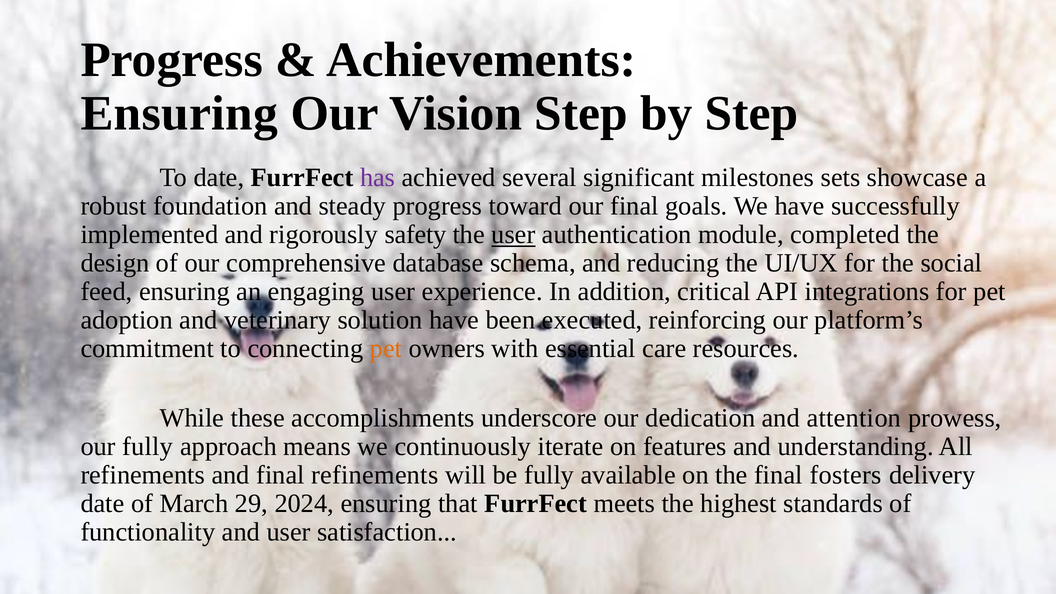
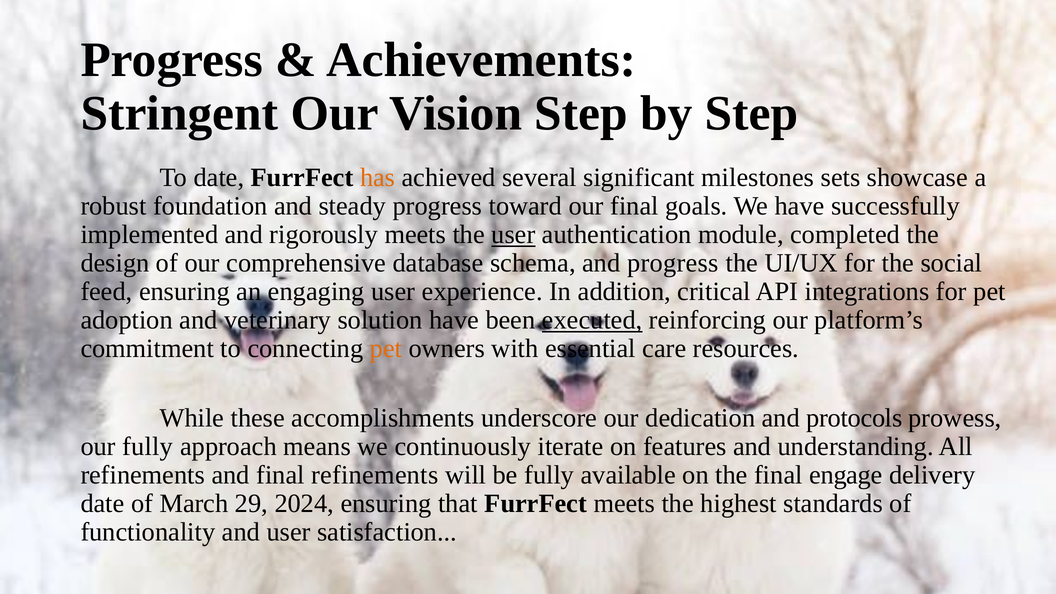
Ensuring: Ensuring -> Stringent (179, 113)
has colour: purple -> orange (378, 178)
rigorously safety: safety -> meets (415, 235)
and reducing: reducing -> progress (673, 263)
executed underline: none -> present (592, 320)
attention: attention -> protocols (854, 418)
fosters: fosters -> engage (846, 475)
